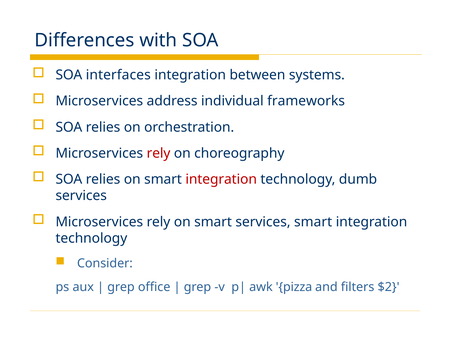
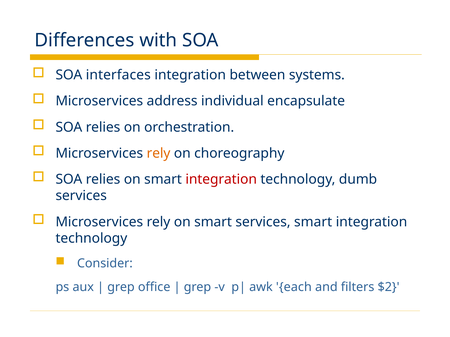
frameworks: frameworks -> encapsulate (306, 101)
rely colour: red -> orange (159, 153)
pizza: pizza -> each (294, 287)
